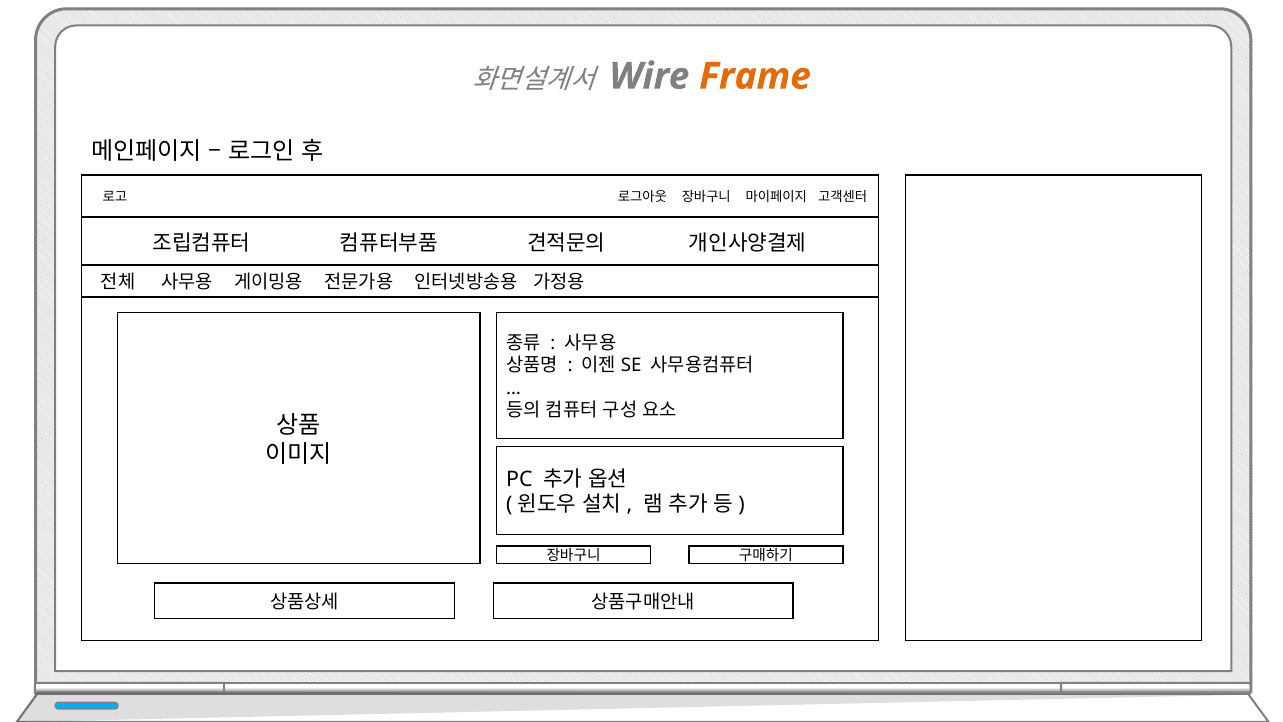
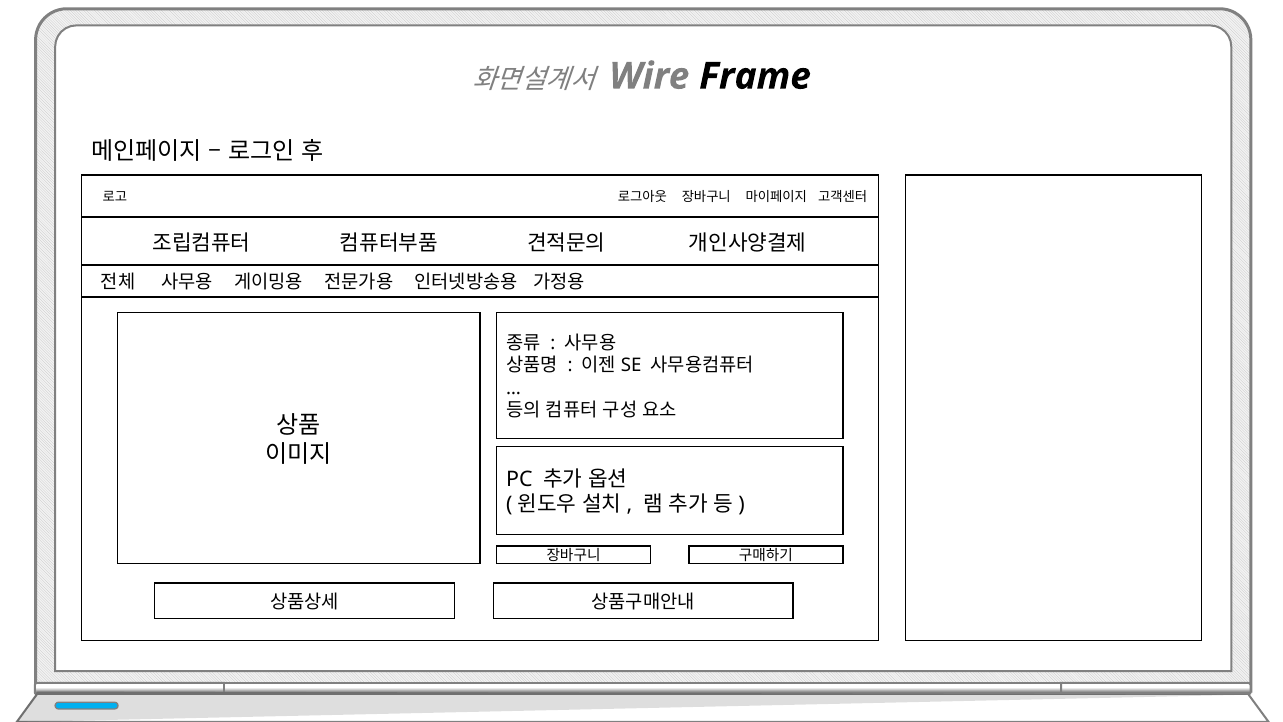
Frame colour: orange -> black (755, 76)
